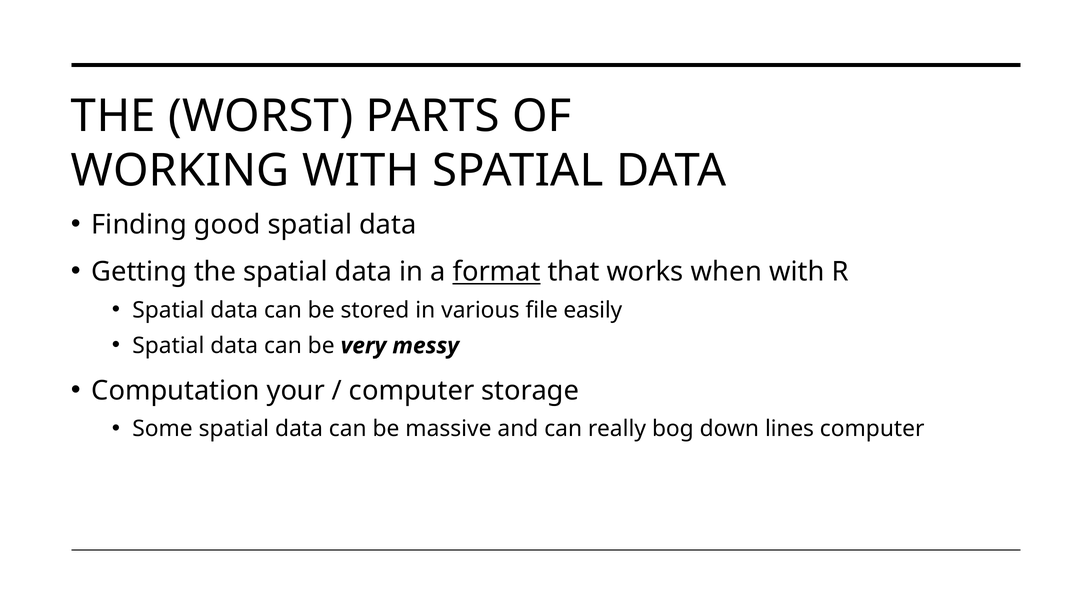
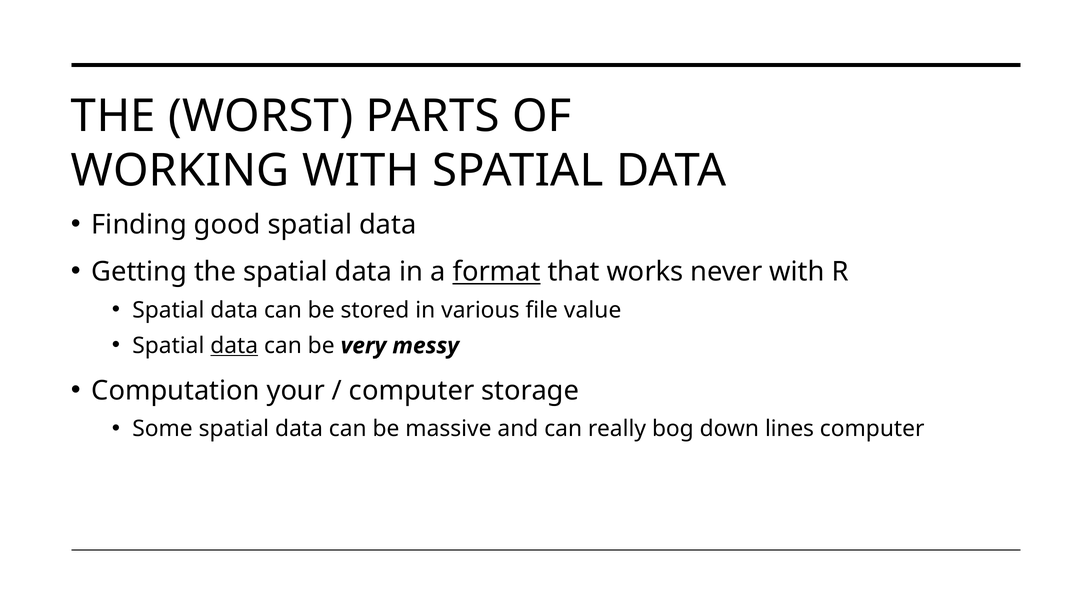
when: when -> never (726, 272)
easily: easily -> value (593, 310)
data underline: none -> present (234, 346)
